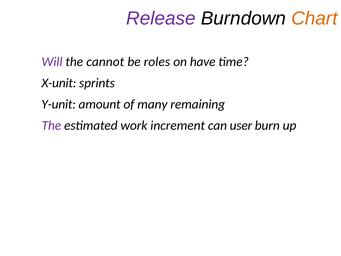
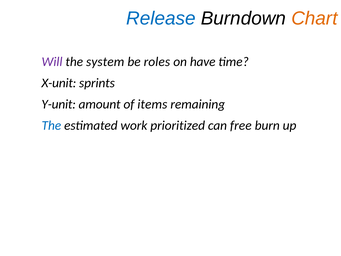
Release colour: purple -> blue (161, 18)
cannot: cannot -> system (105, 62)
many: many -> items (152, 104)
The colour: purple -> blue (51, 125)
increment: increment -> prioritized (178, 125)
user: user -> free (241, 125)
